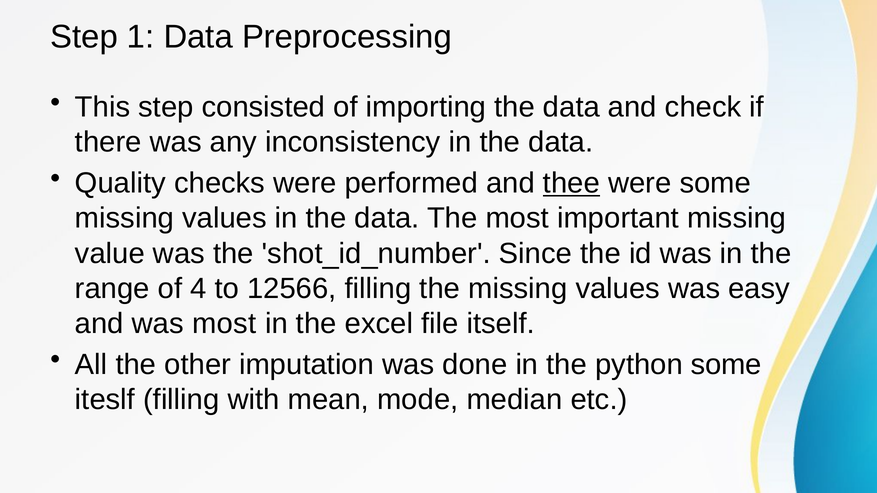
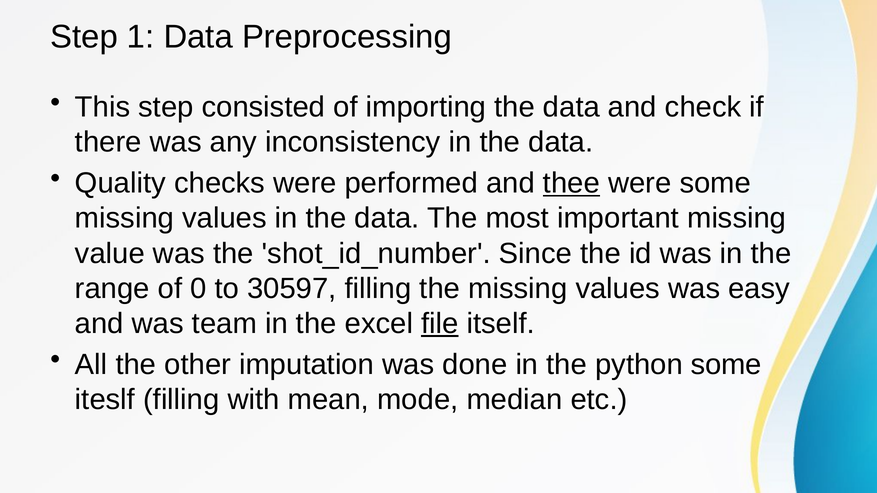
4: 4 -> 0 (198, 289)
12566: 12566 -> 30597 (292, 289)
was most: most -> team (224, 324)
file underline: none -> present (440, 324)
